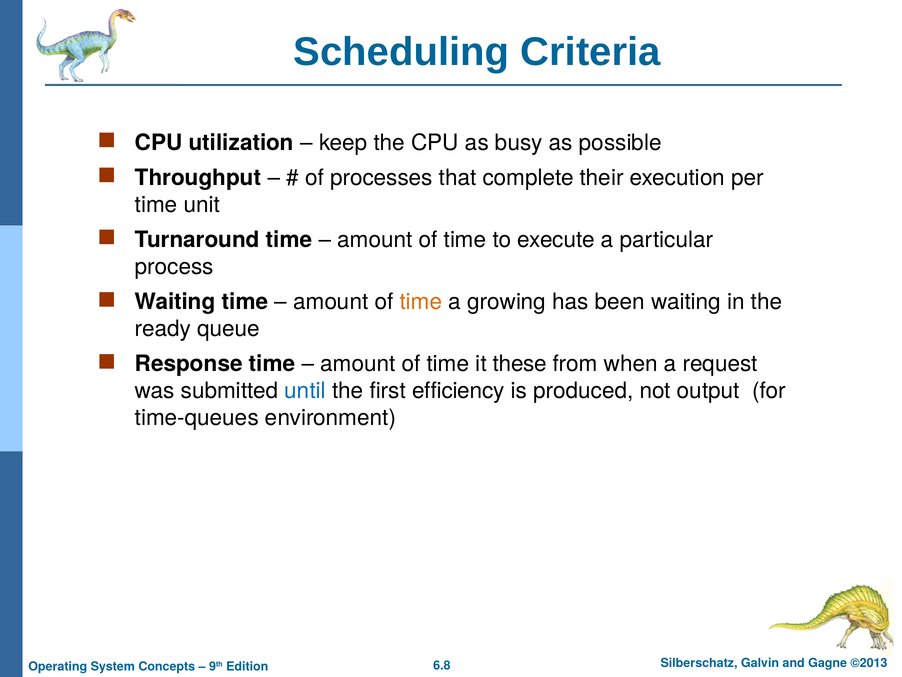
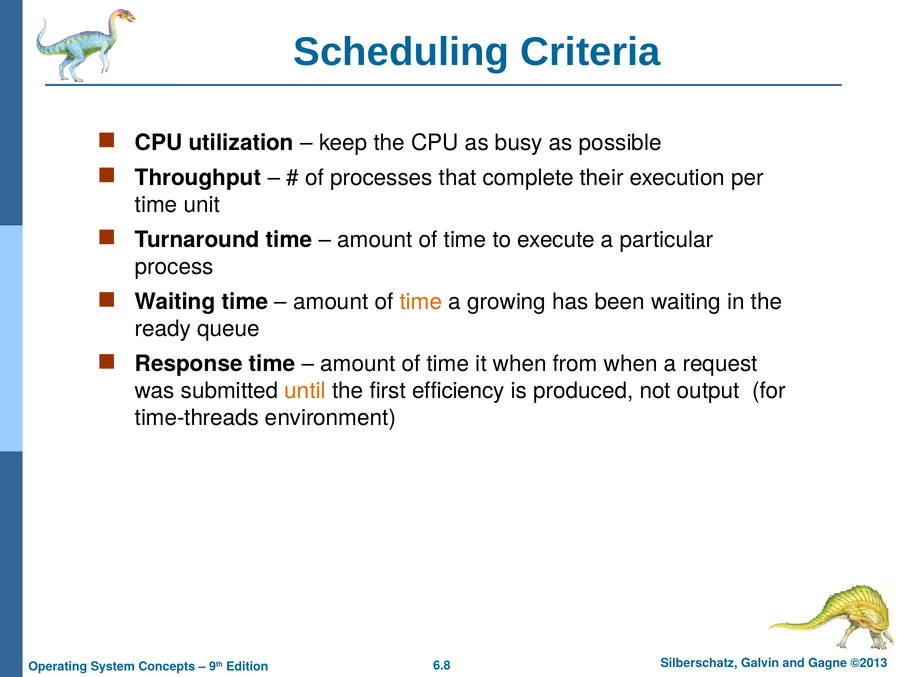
it these: these -> when (520, 364)
until colour: blue -> orange (305, 391)
time-queues: time-queues -> time-threads (197, 418)
